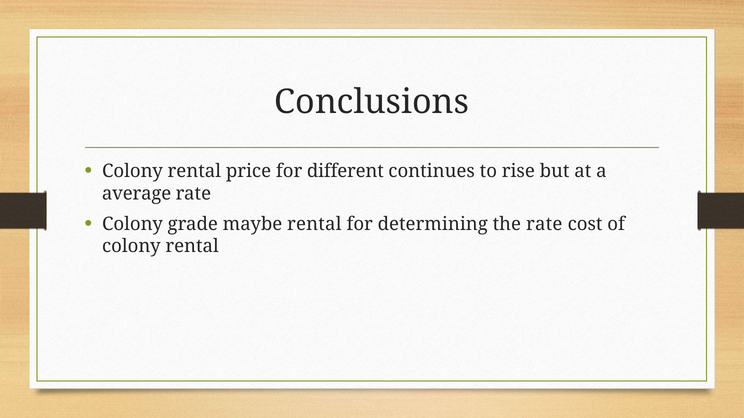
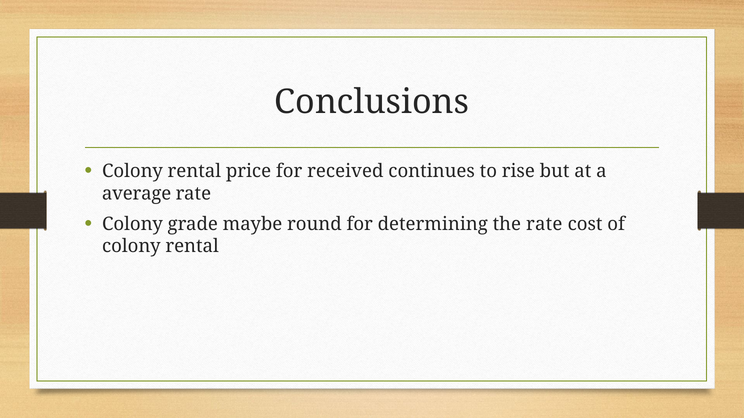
different: different -> received (345, 171)
maybe rental: rental -> round (314, 224)
